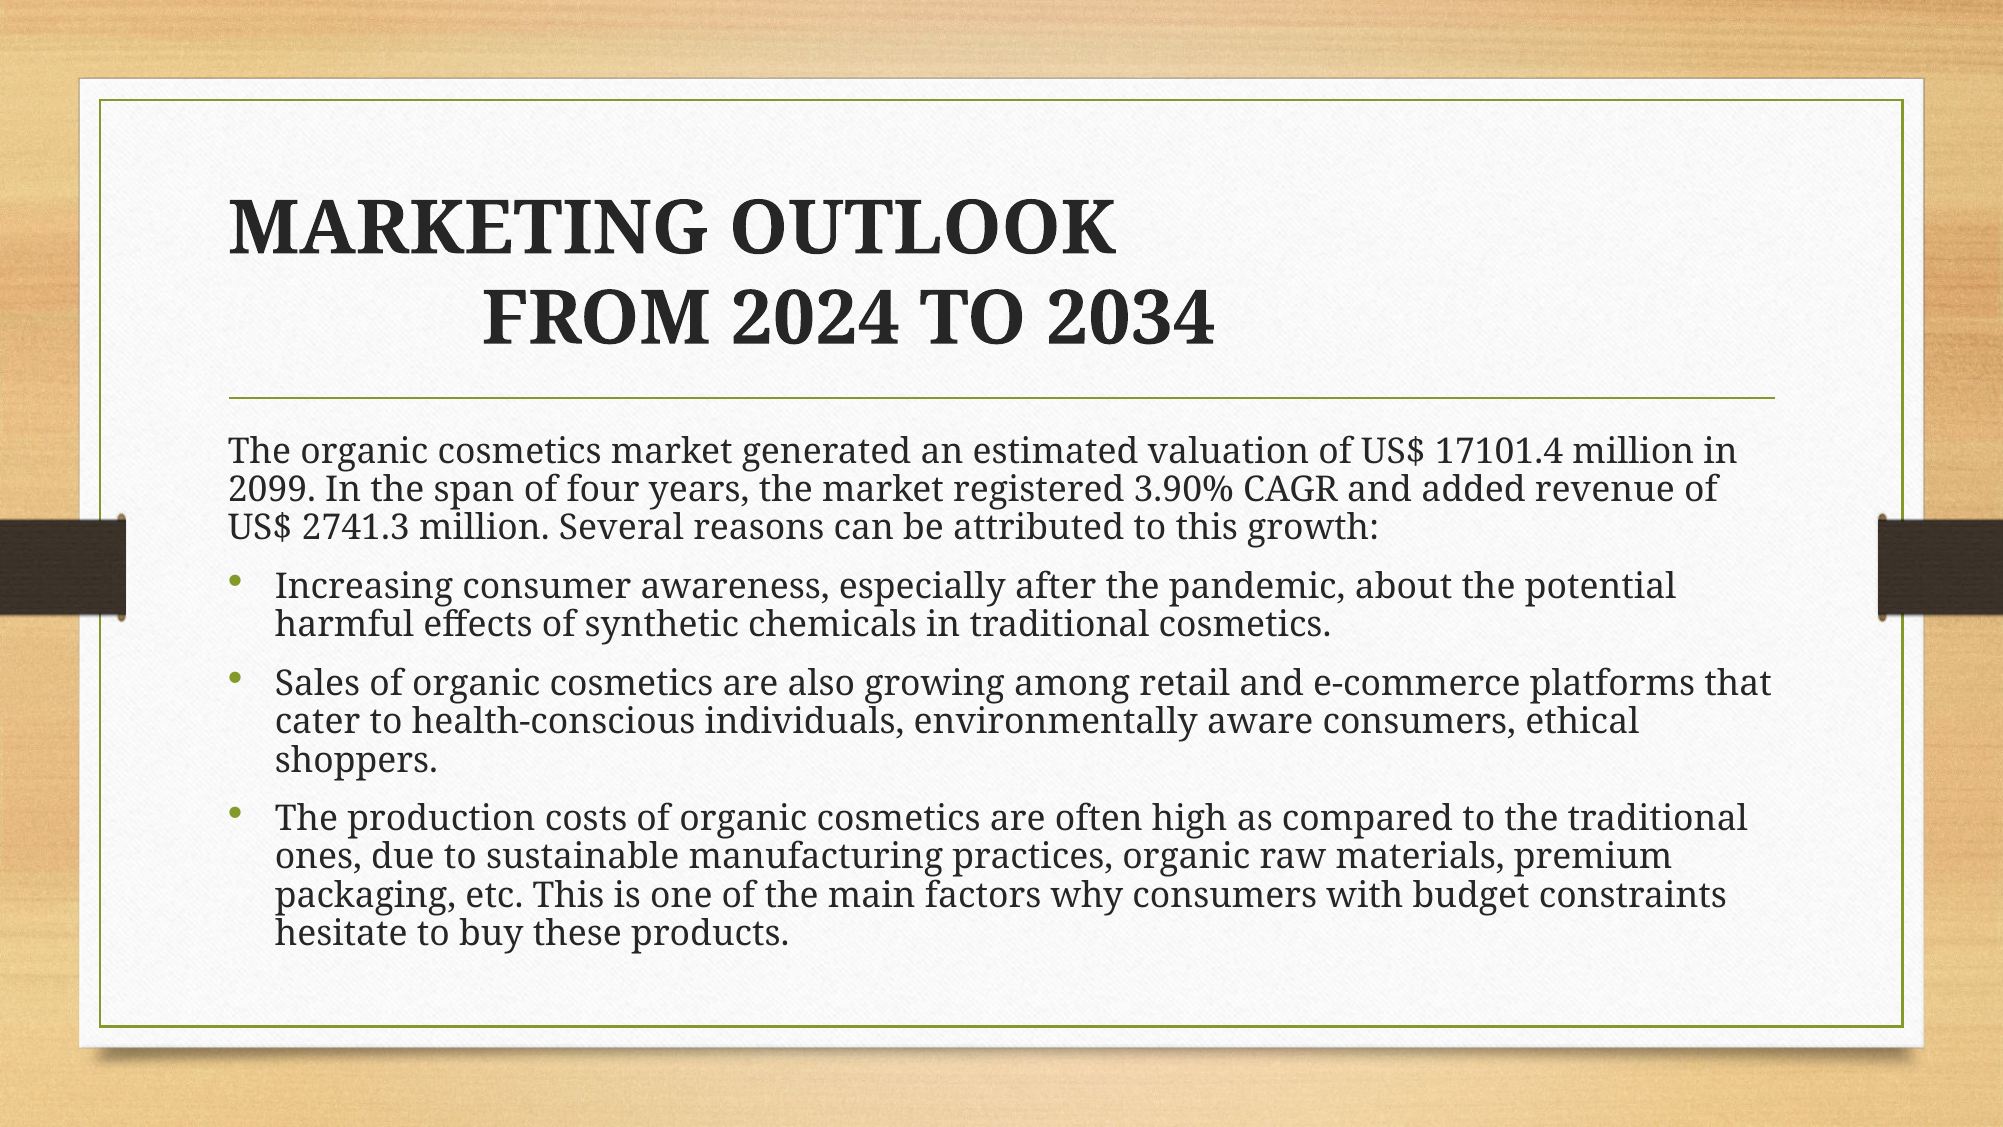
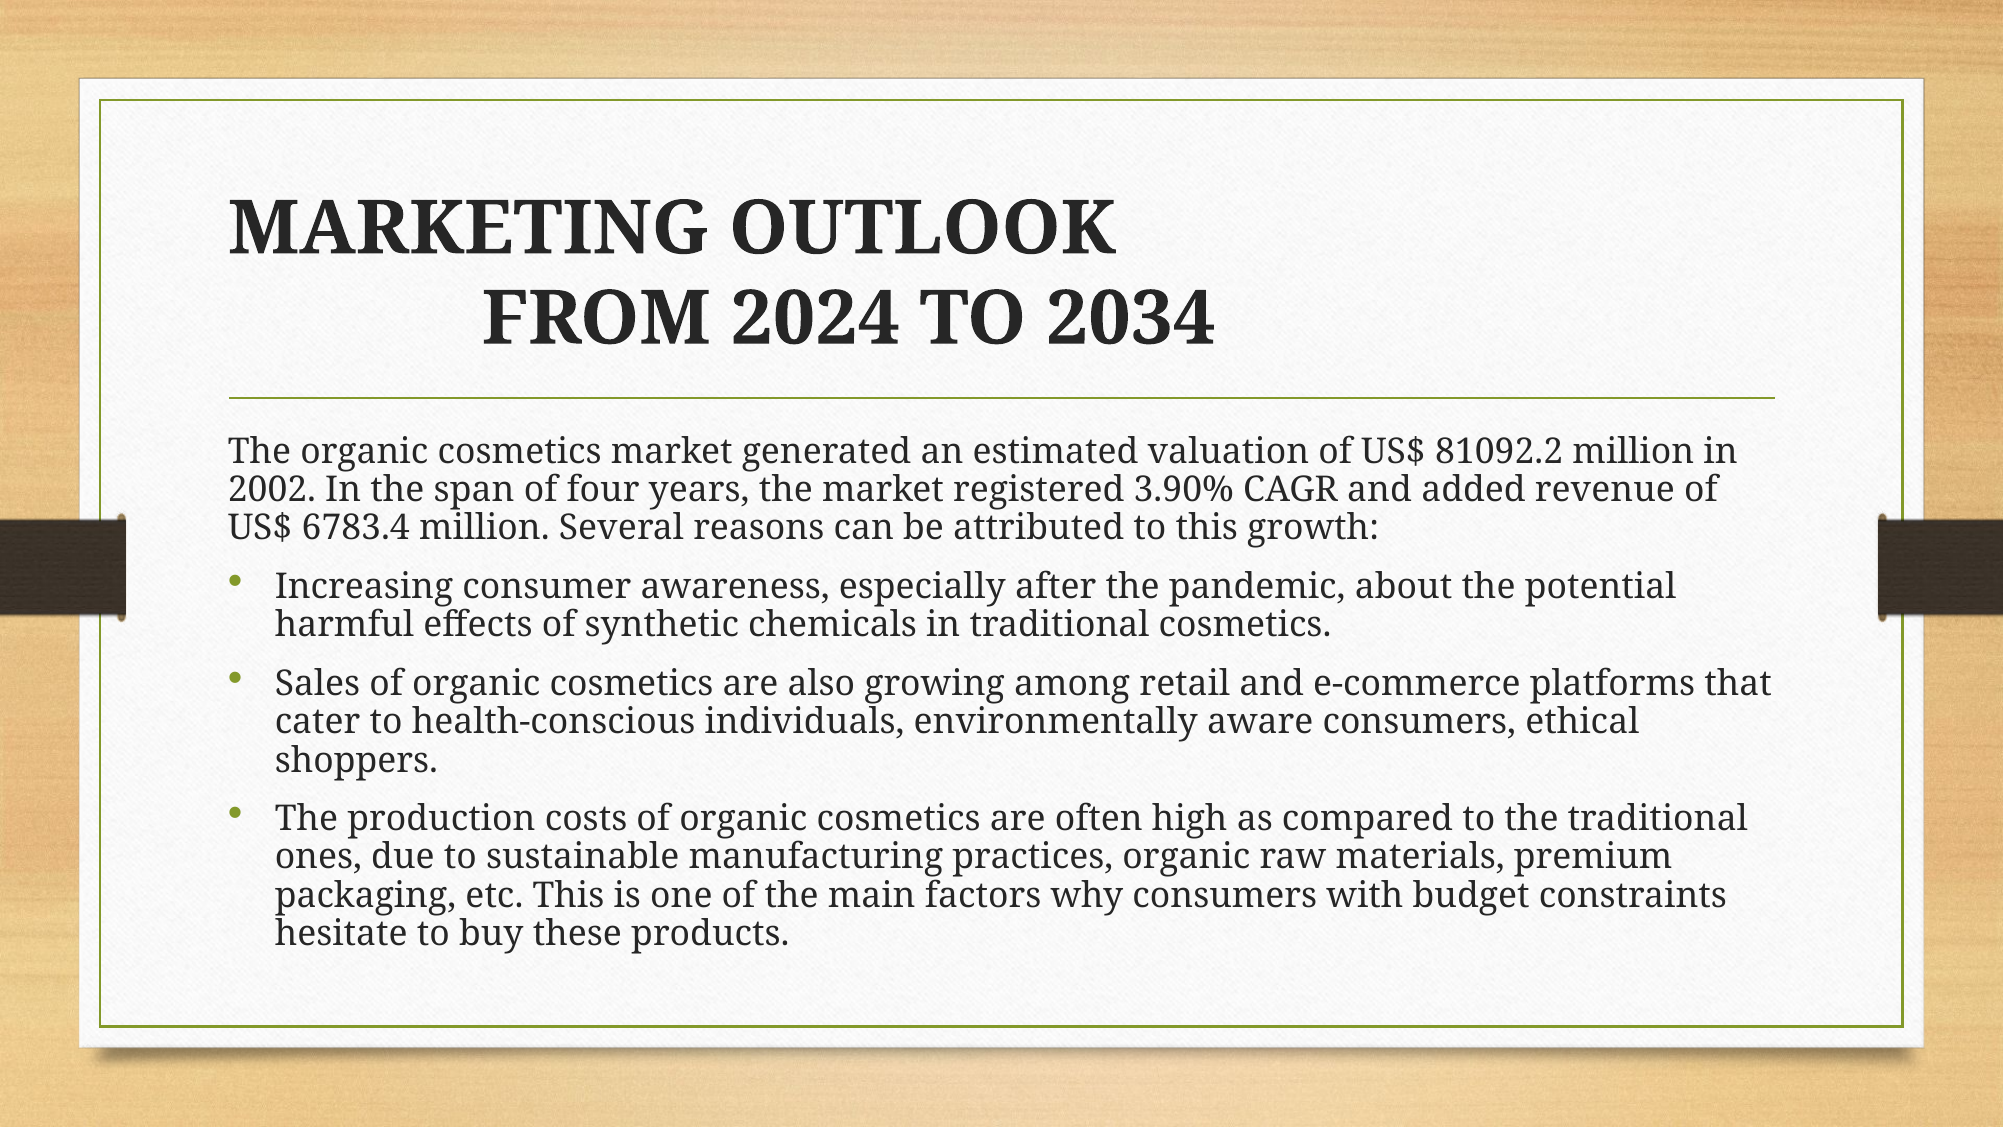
17101.4: 17101.4 -> 81092.2 (1499, 451)
2099: 2099 -> 2002 (272, 490)
2741.3: 2741.3 -> 6783.4 (356, 528)
